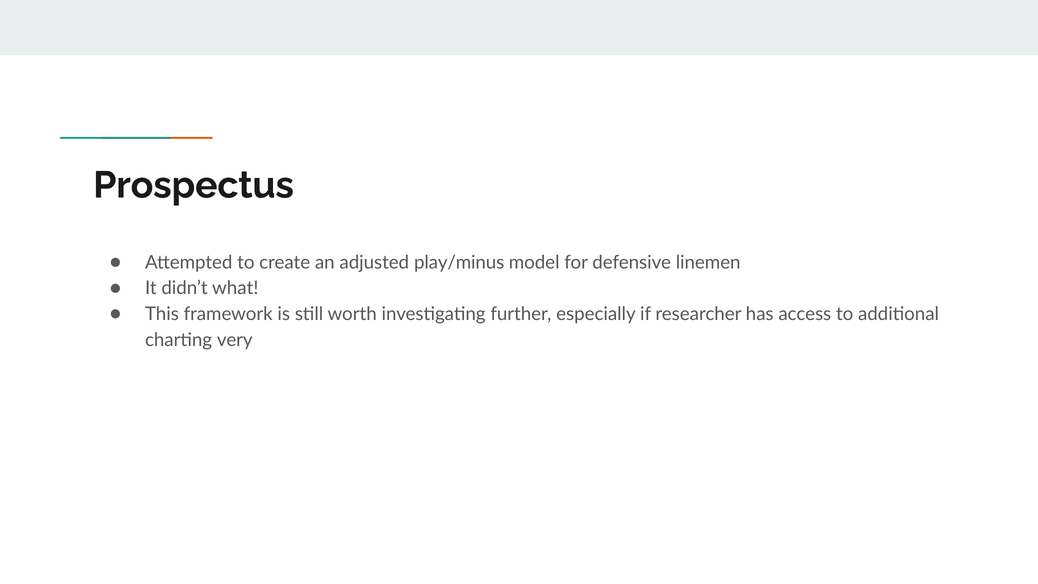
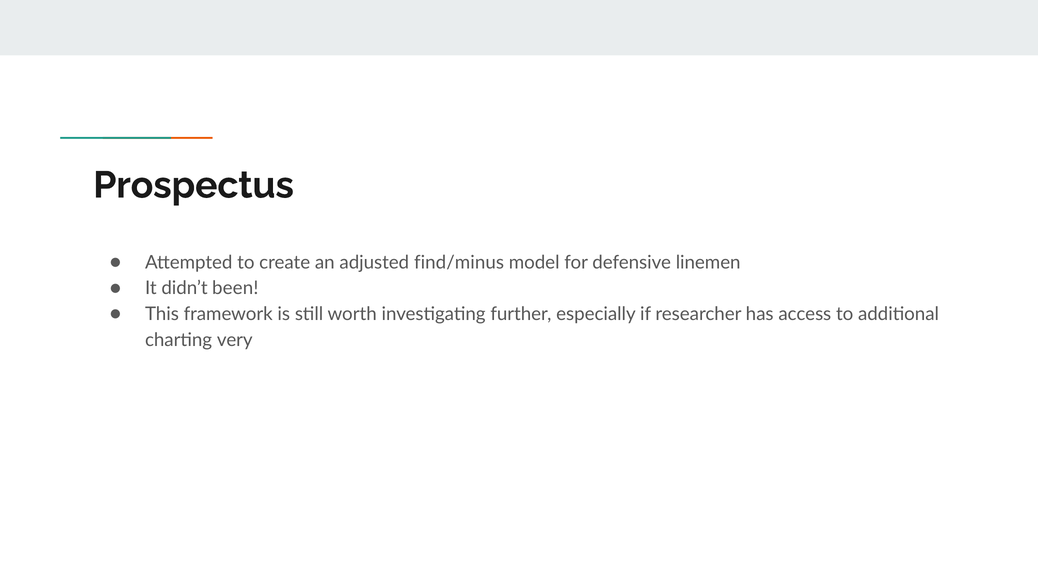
play/minus: play/minus -> find/minus (459, 262)
what: what -> been (235, 288)
